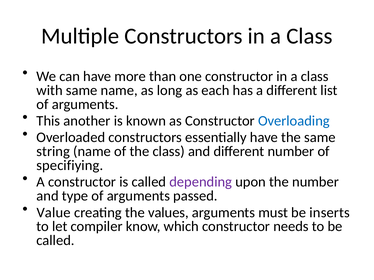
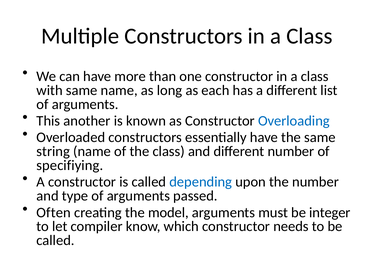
depending colour: purple -> blue (201, 182)
Value: Value -> Often (54, 213)
values: values -> model (168, 213)
inserts: inserts -> integer (330, 213)
